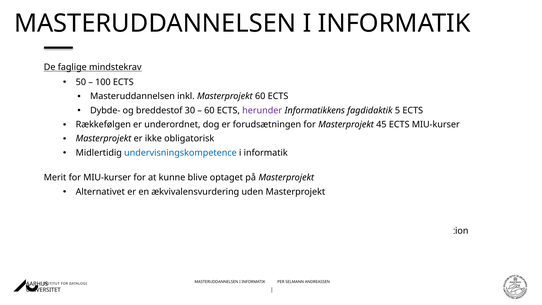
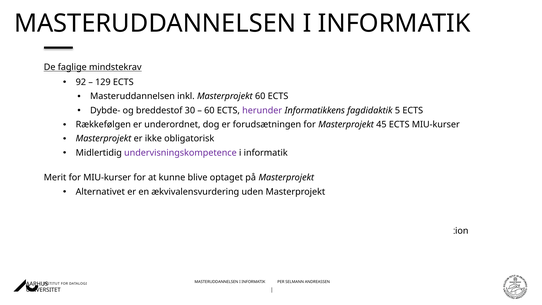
50: 50 -> 92 (81, 82)
100: 100 -> 129 (103, 82)
undervisningskompetence colour: blue -> purple (180, 153)
